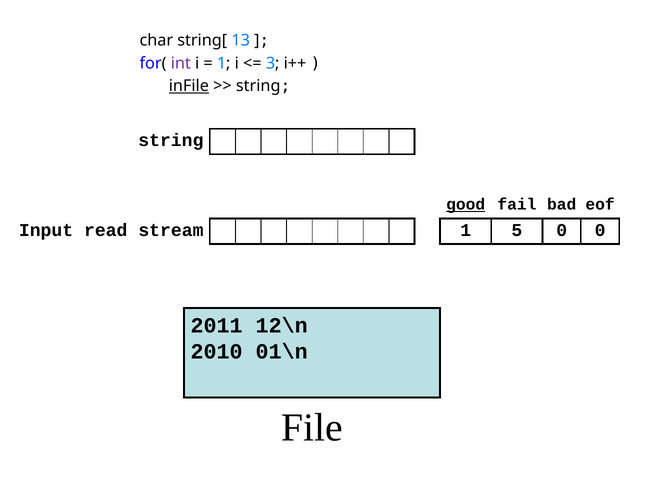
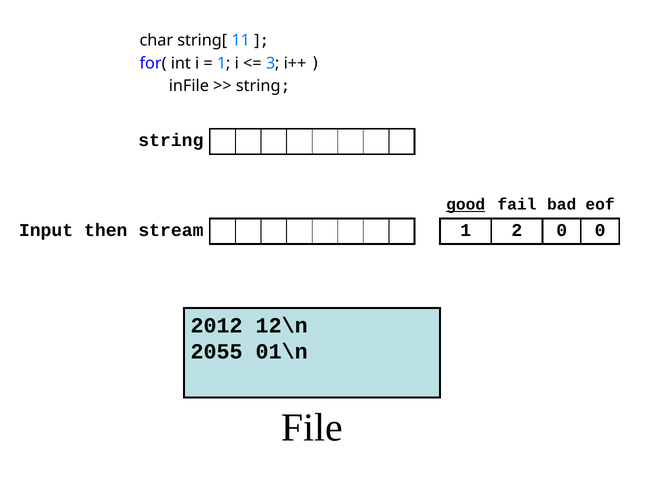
13: 13 -> 11 (241, 40)
int colour: purple -> black (181, 63)
inFile underline: present -> none (189, 86)
read: read -> then (106, 230)
5: 5 -> 2 (517, 230)
2011: 2011 -> 2012 (217, 325)
2010: 2010 -> 2055 (217, 351)
